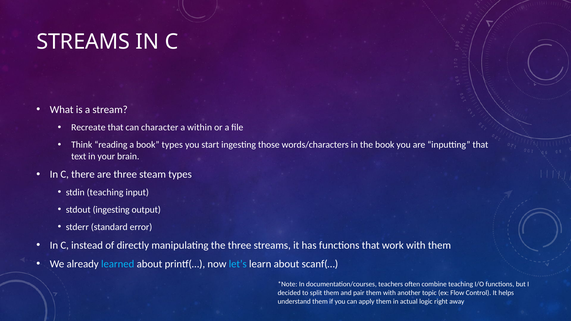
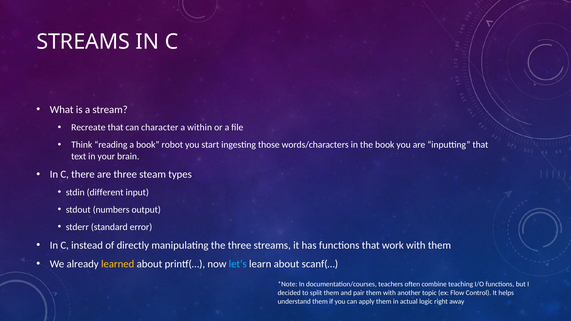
book types: types -> robot (172, 145)
stdin teaching: teaching -> different (105, 192)
stdout ingesting: ingesting -> numbers (111, 210)
learned colour: light blue -> yellow (118, 264)
